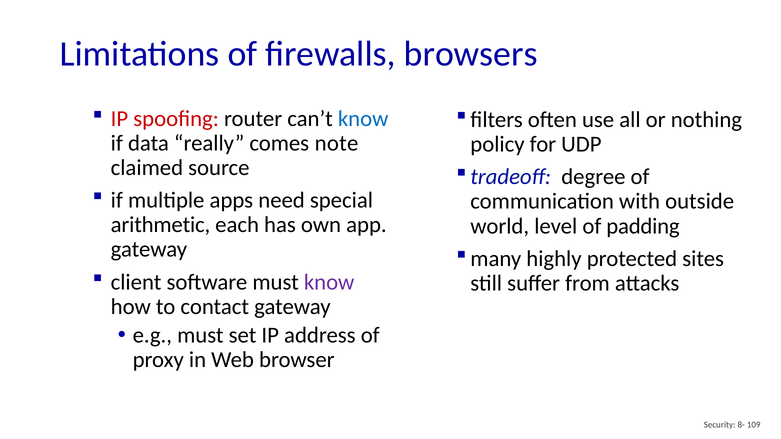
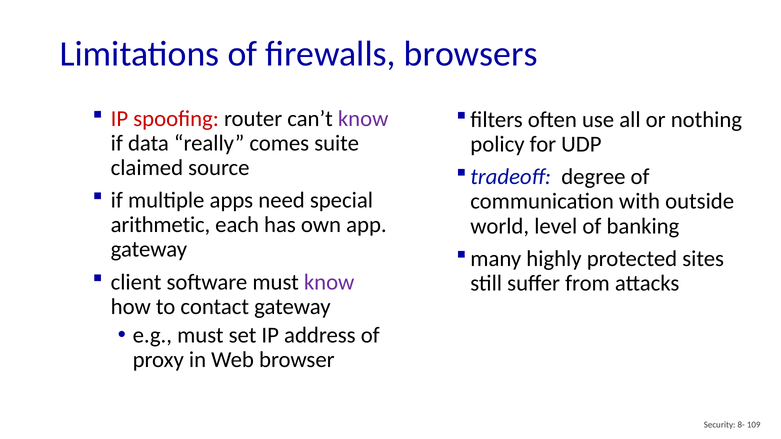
know colour: blue -> purple (363, 119)
note: note -> suite (337, 143)
padding: padding -> banking (643, 226)
